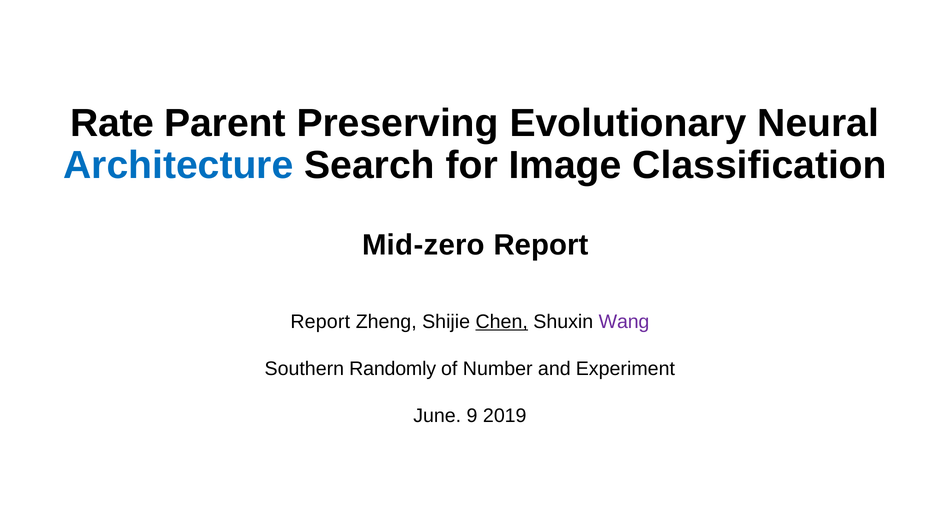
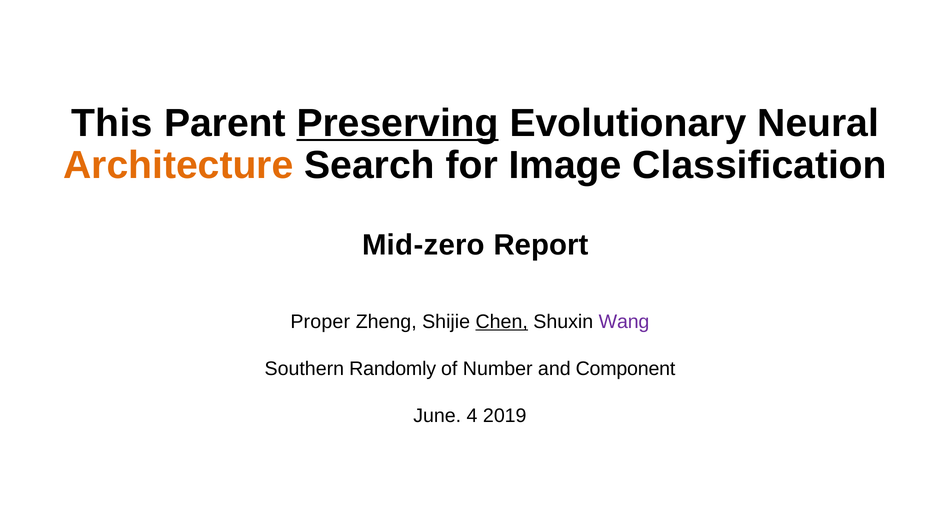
Rate: Rate -> This (112, 123)
Preserving underline: none -> present (398, 123)
Architecture colour: blue -> orange (178, 165)
Report: Report -> Proper (320, 322)
Experiment: Experiment -> Component (625, 369)
9: 9 -> 4 (472, 416)
